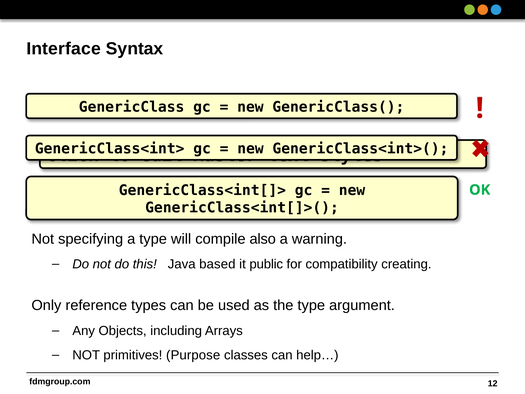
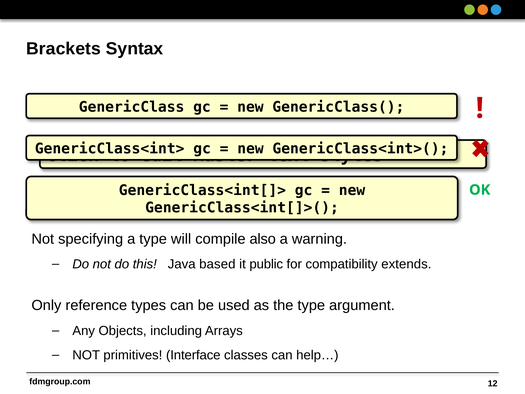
Interface: Interface -> Brackets (64, 49)
creating: creating -> extends (406, 264)
Purpose: Purpose -> Interface (193, 355)
